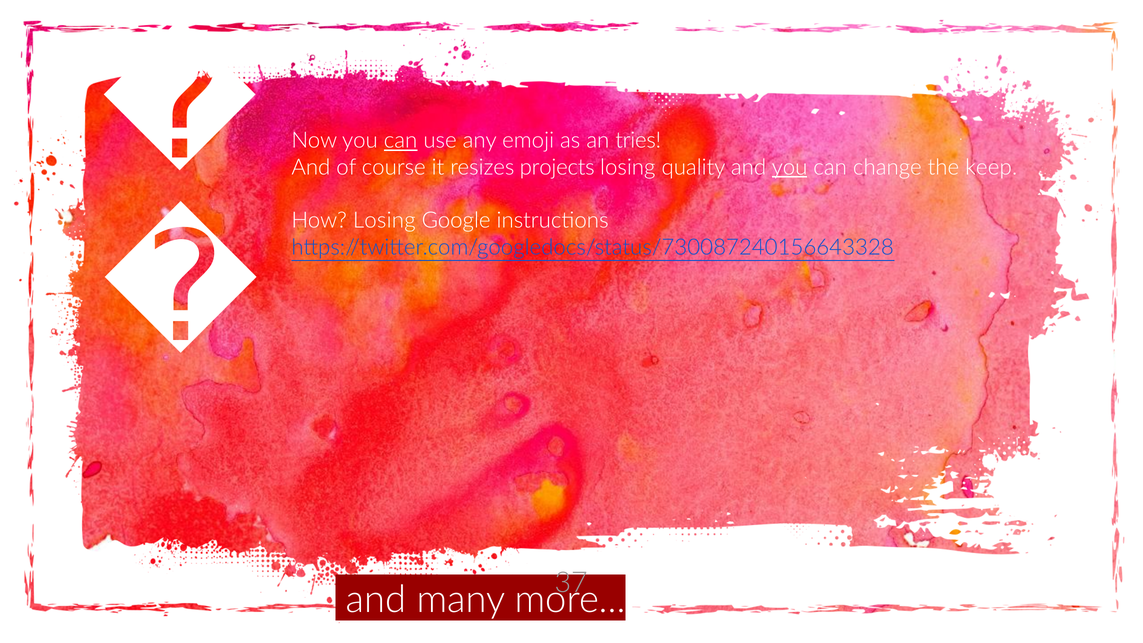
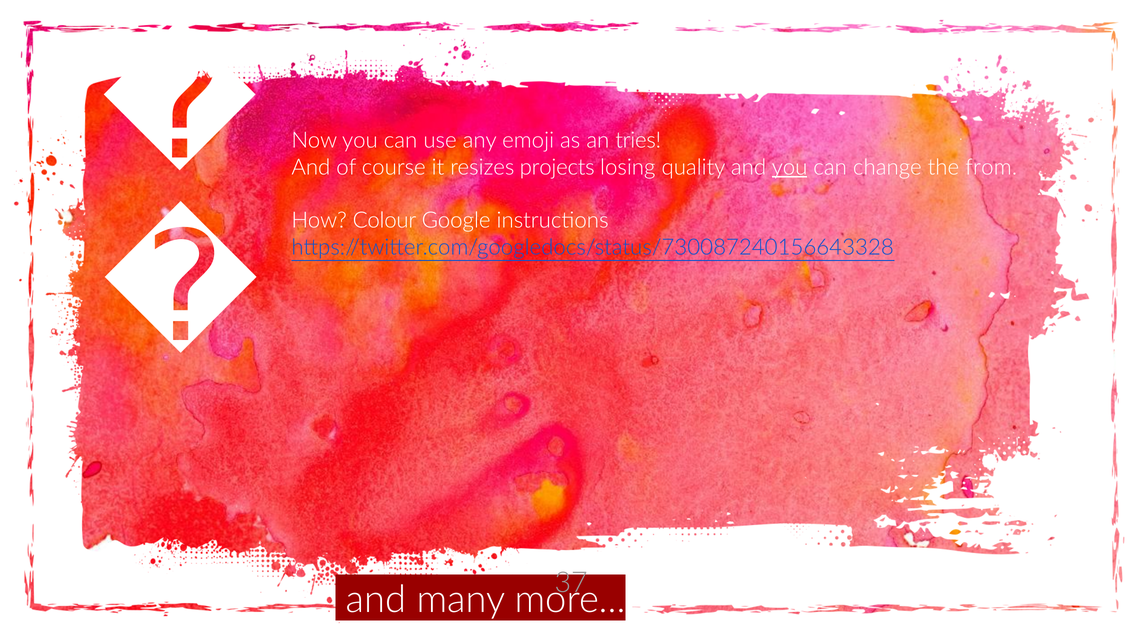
can underline: present -> none (401, 141)
keep: keep -> from (991, 167)
How Losing: Losing -> Colour (384, 221)
